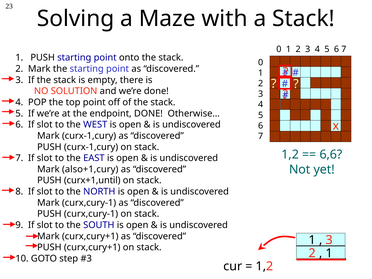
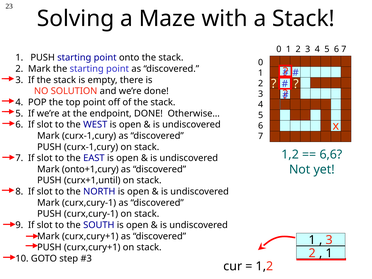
also+1,cury: also+1,cury -> onto+1,cury (90, 169)
